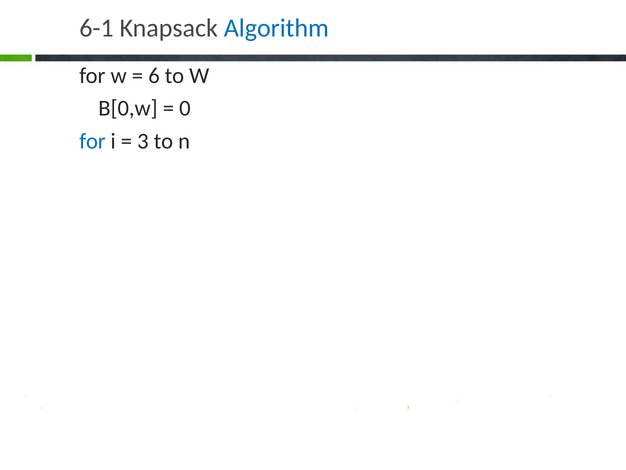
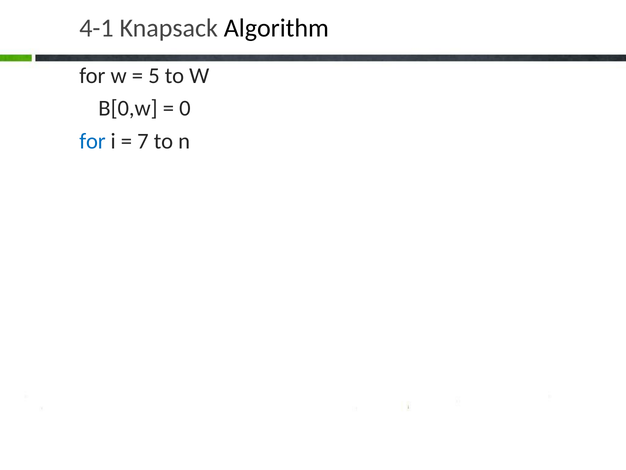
6-1: 6-1 -> 4-1 (96, 28)
Algorithm colour: blue -> black (276, 28)
6: 6 -> 5 (154, 76)
3: 3 -> 7 (143, 141)
